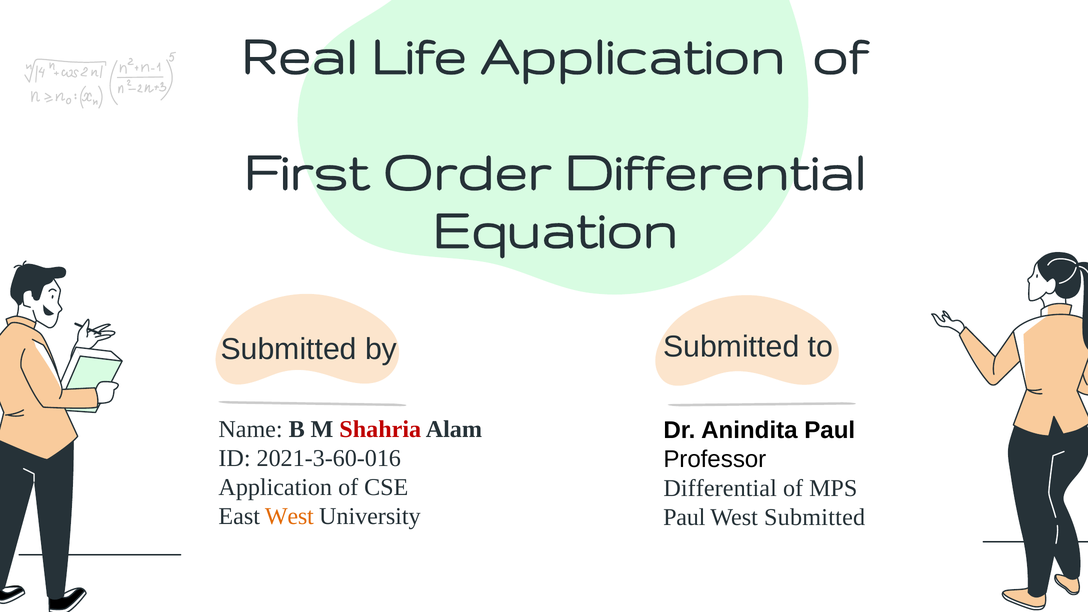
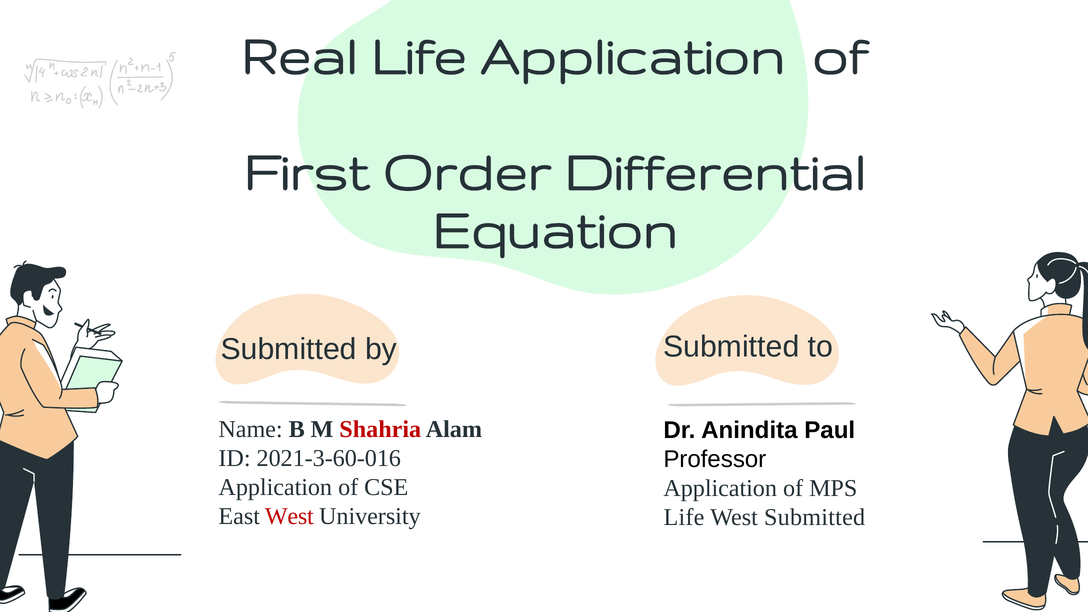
Differential: Differential -> Application (720, 488)
West colour: orange -> red (289, 516)
Paul: Paul -> Life (684, 517)
